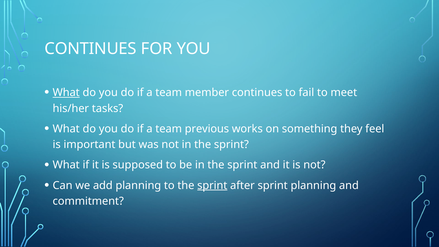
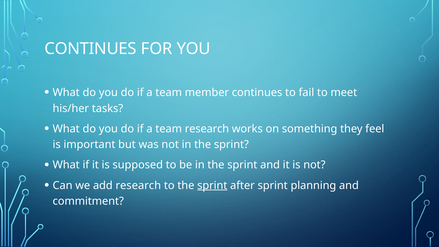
What underline: present -> none (66, 93)
team previous: previous -> research (207, 129)
add planning: planning -> research (138, 185)
